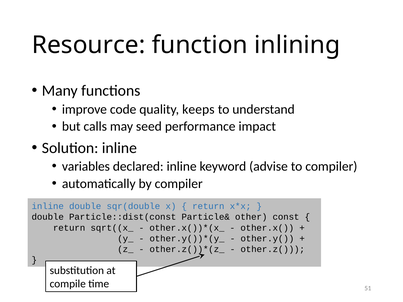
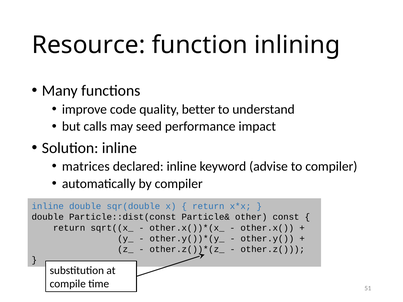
keeps: keeps -> better (199, 109)
variables: variables -> matrices (86, 166)
